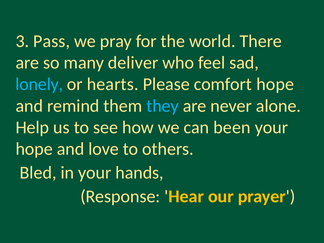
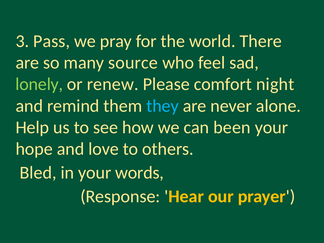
deliver: deliver -> source (133, 63)
lonely colour: light blue -> light green (39, 84)
hearts: hearts -> renew (113, 84)
comfort hope: hope -> night (275, 84)
hands: hands -> words (140, 173)
